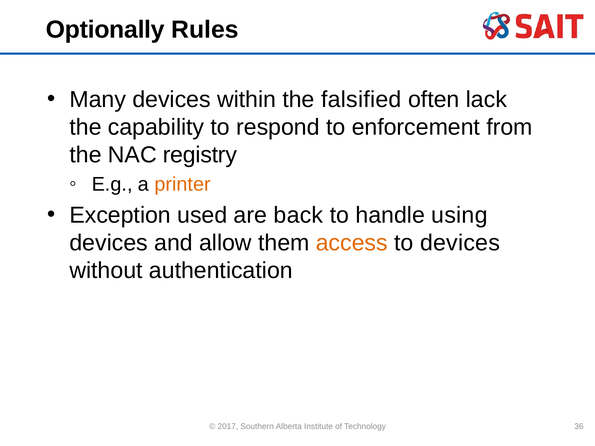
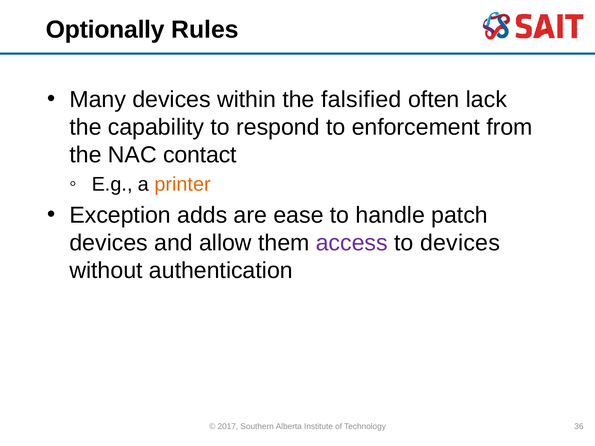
registry: registry -> contact (200, 155)
used: used -> adds (202, 215)
back: back -> ease (298, 215)
using: using -> patch (460, 215)
access colour: orange -> purple (352, 243)
